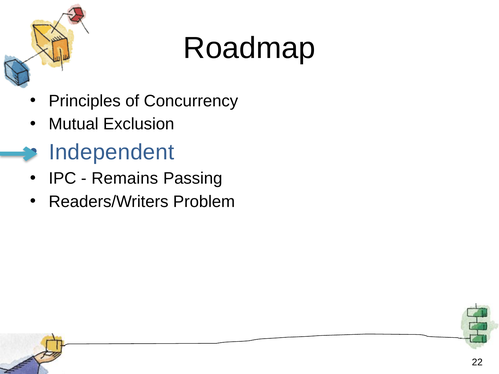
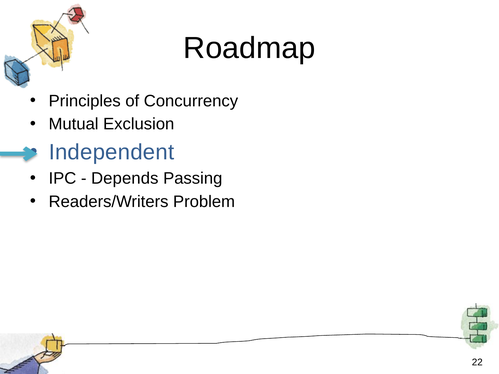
Remains: Remains -> Depends (125, 179)
